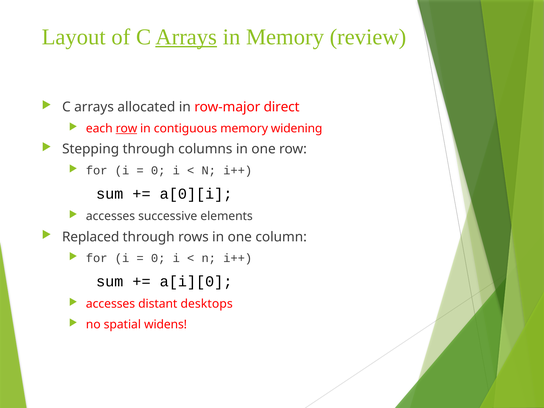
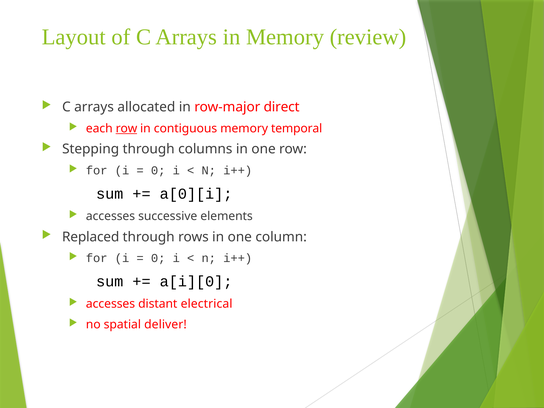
Arrays underline: present -> none (186, 37)
widening: widening -> temporal (297, 128)
desktops: desktops -> electrical (207, 304)
widens: widens -> deliver (165, 325)
